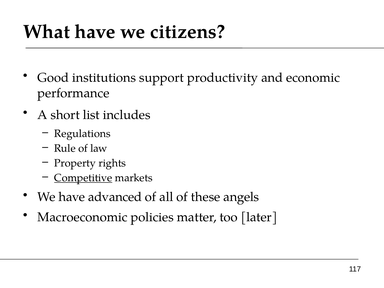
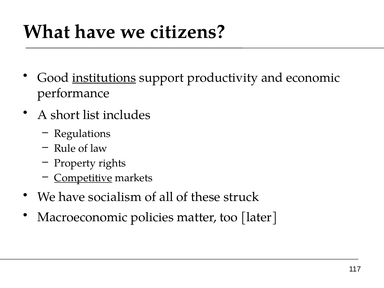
institutions underline: none -> present (104, 78)
advanced: advanced -> socialism (115, 197)
angels: angels -> struck (241, 197)
